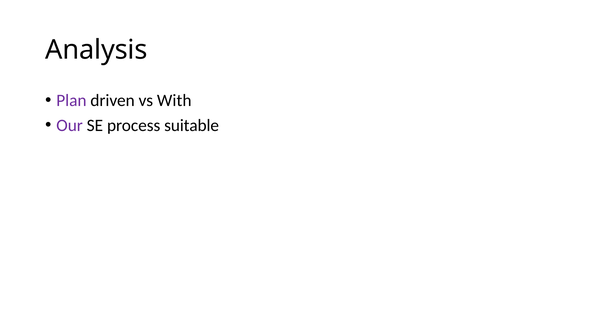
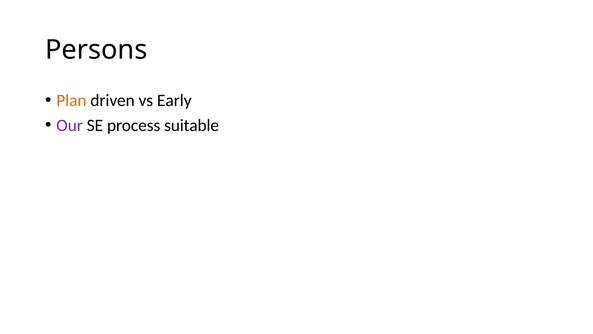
Analysis: Analysis -> Persons (96, 50)
Plan colour: purple -> orange (71, 100)
With: With -> Early (174, 100)
